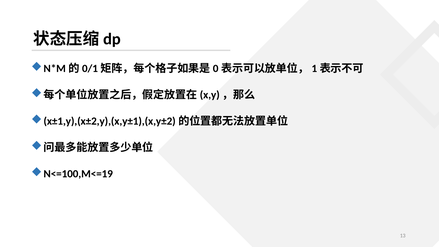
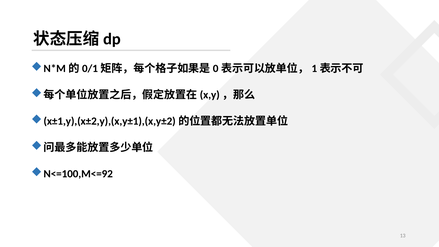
N<=100,M<=19: N<=100,M<=19 -> N<=100,M<=92 (78, 174)
